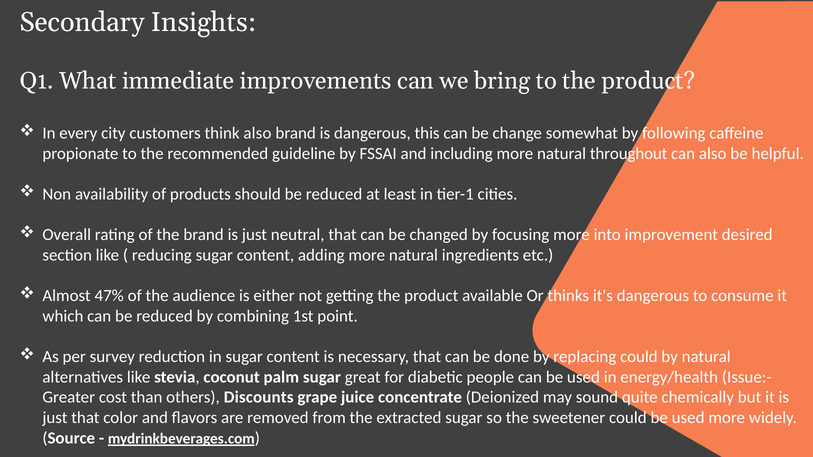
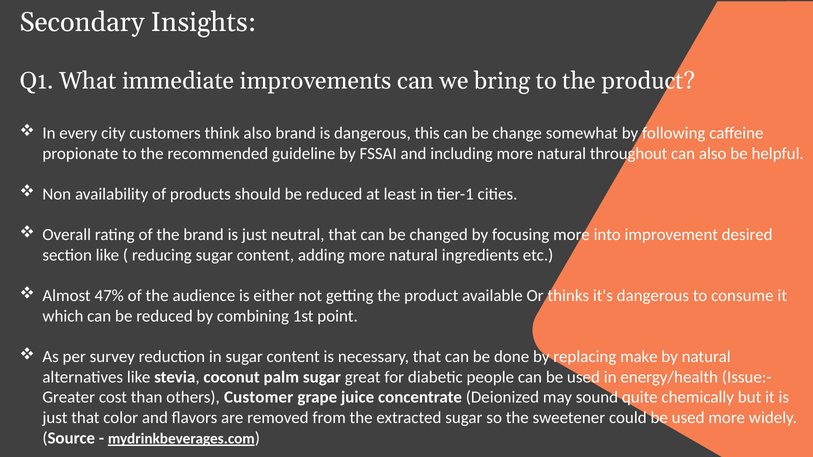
replacing could: could -> make (639, 357)
Discounts: Discounts -> Customer (259, 398)
